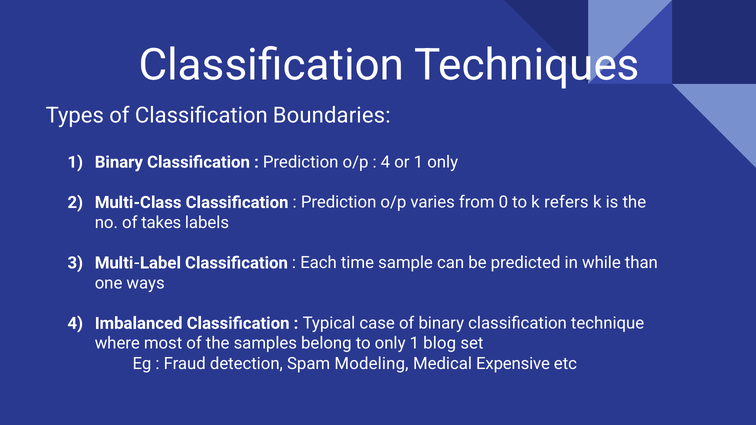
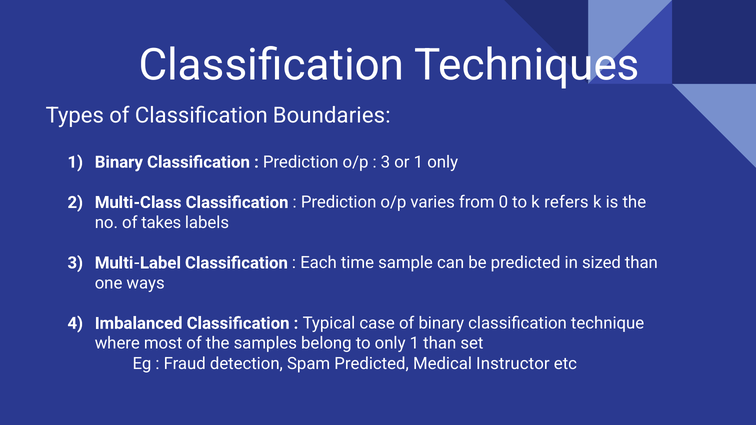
4: 4 -> 3 (385, 162)
while: while -> sized (601, 263)
1 blog: blog -> than (440, 344)
Spam Modeling: Modeling -> Predicted (372, 364)
Expensive: Expensive -> Instructor (513, 364)
